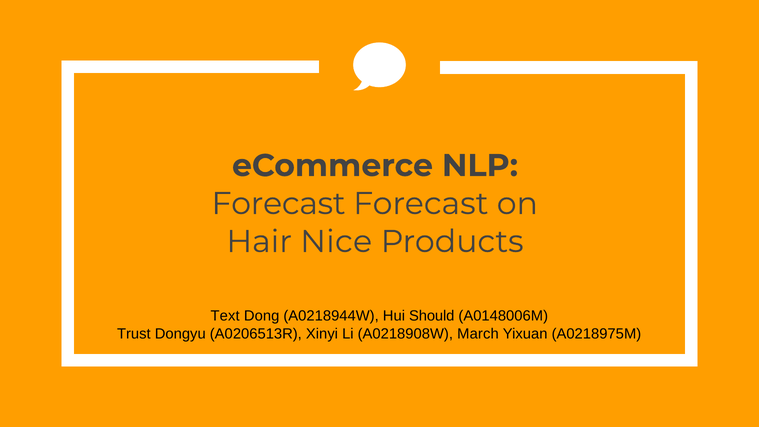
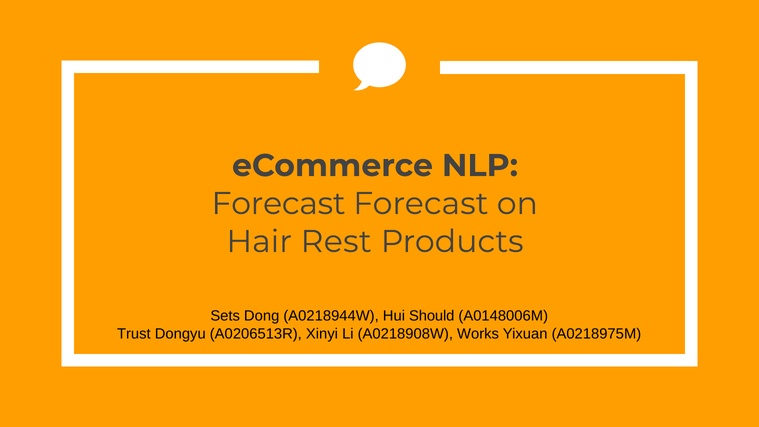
Nice: Nice -> Rest (336, 242)
Text: Text -> Sets (225, 316)
March: March -> Works (478, 334)
